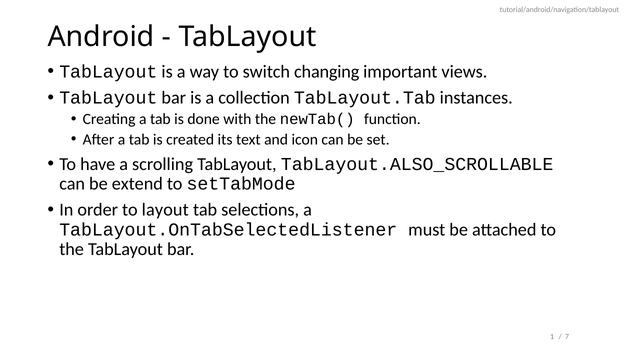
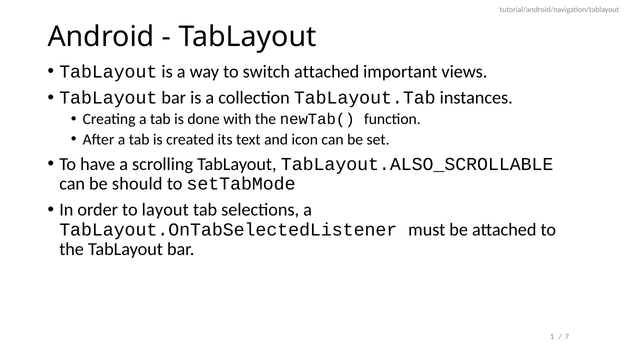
switch changing: changing -> attached (327, 72)
extend: extend -> should (137, 184)
